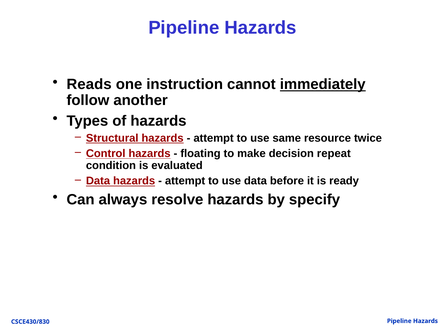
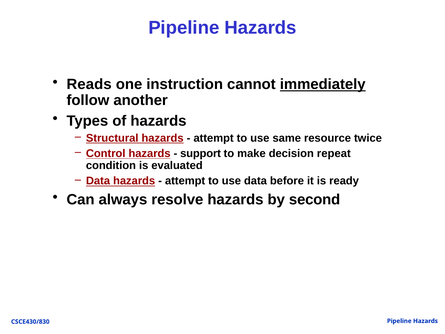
floating: floating -> support (201, 153)
specify: specify -> second (315, 199)
